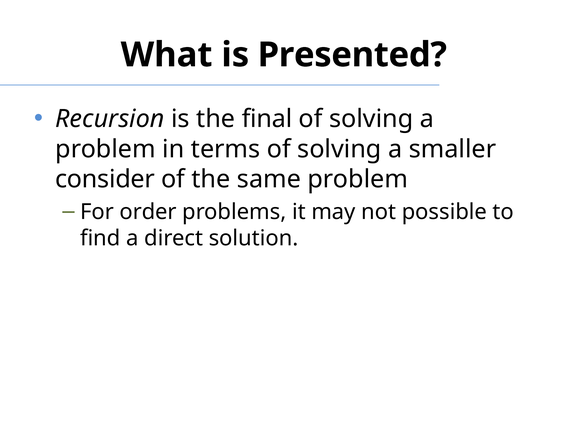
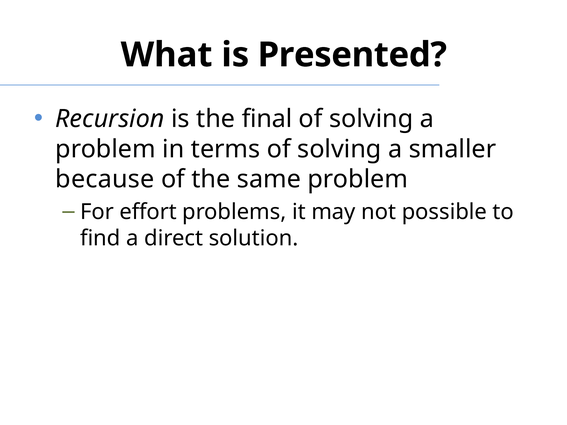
consider: consider -> because (105, 179)
order: order -> effort (148, 212)
